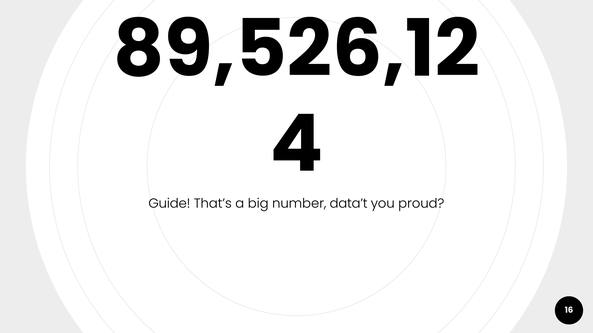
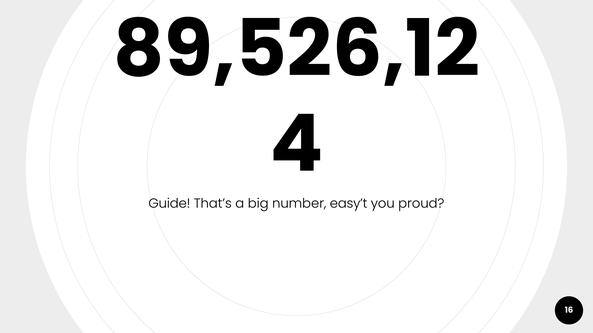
data’t: data’t -> easy’t (349, 204)
